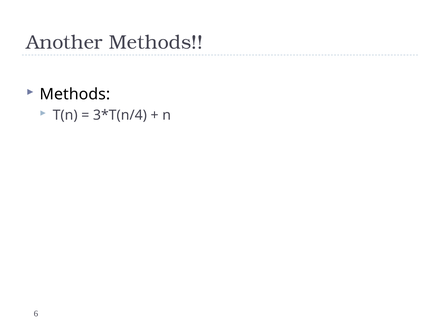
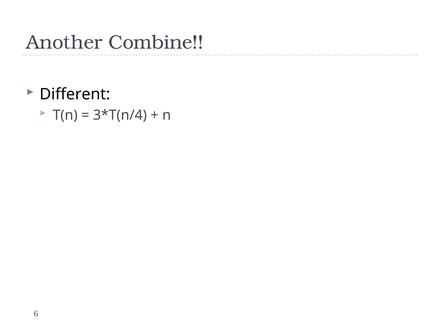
Another Methods: Methods -> Combine (156, 42)
Methods: Methods -> Different (75, 94)
